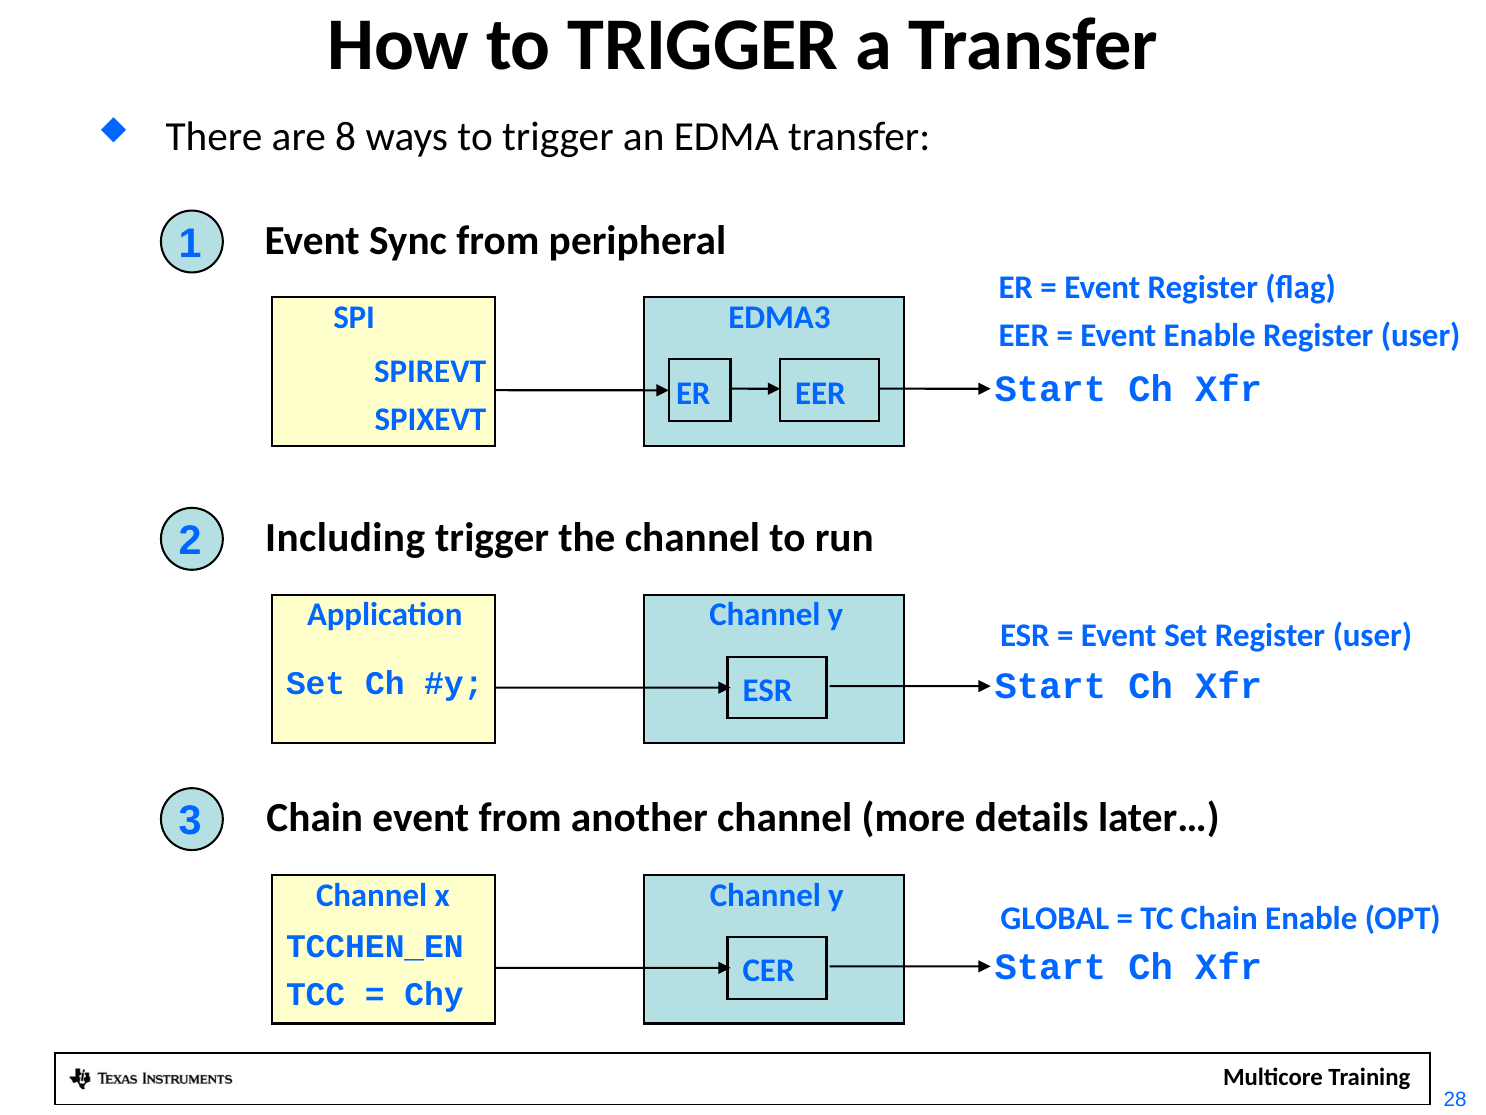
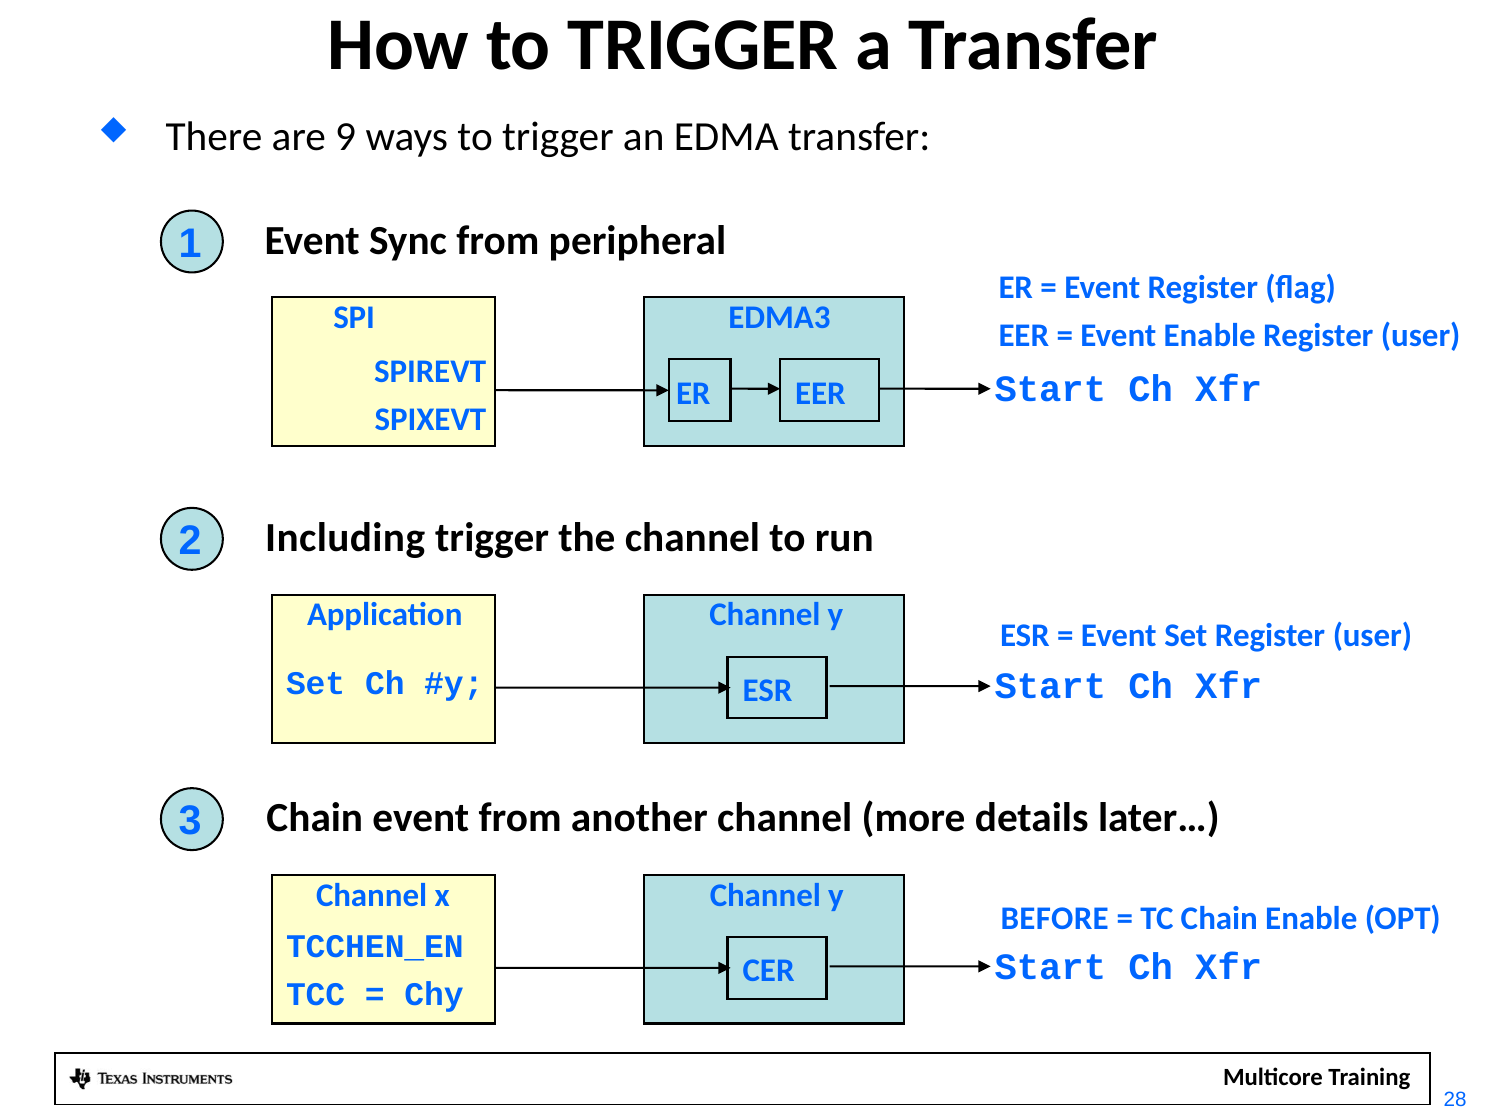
8: 8 -> 9 (346, 137)
GLOBAL: GLOBAL -> BEFORE (1055, 918)
